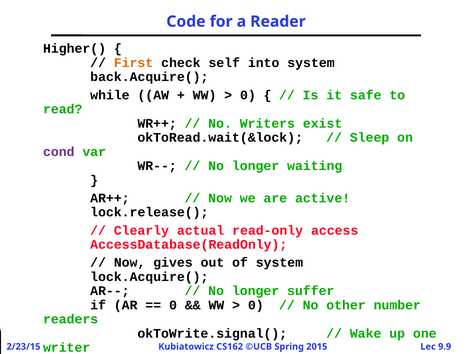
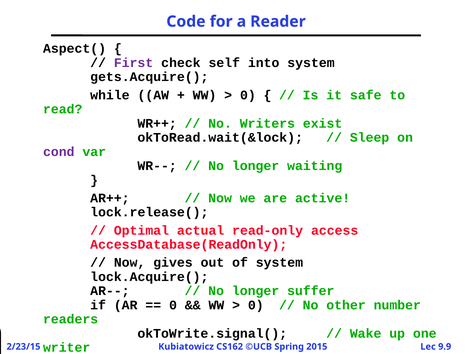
Higher(: Higher( -> Aspect( (75, 49)
First colour: orange -> purple (134, 63)
back.Acquire(: back.Acquire( -> gets.Acquire( (149, 77)
Clearly: Clearly -> Optimal (141, 230)
